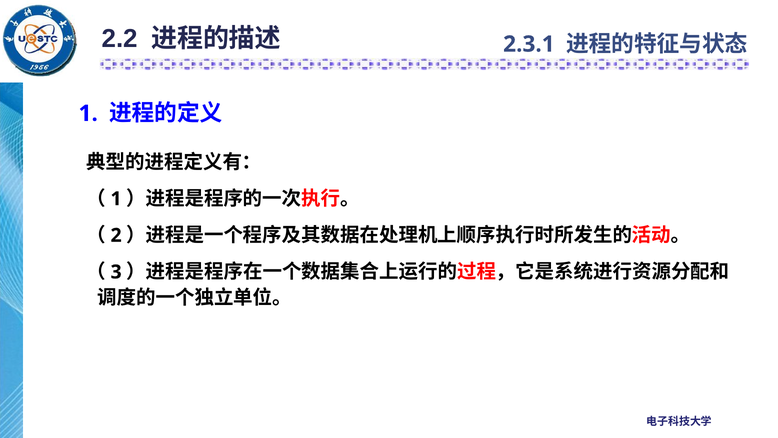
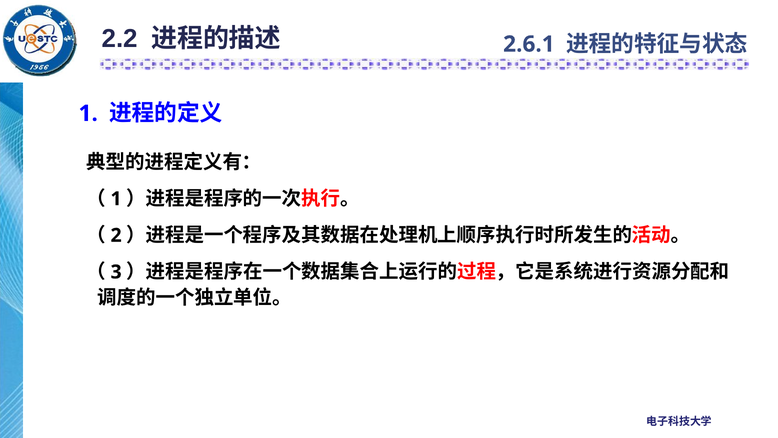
2.3.1: 2.3.1 -> 2.6.1 (529, 44)
